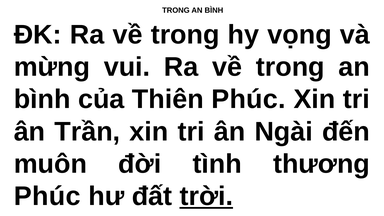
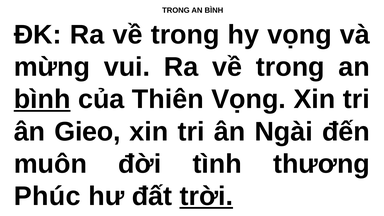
bình underline: none -> present (42, 99)
Thiên Phúc: Phúc -> Vọng (249, 99)
Trần: Trần -> Gieo (87, 132)
